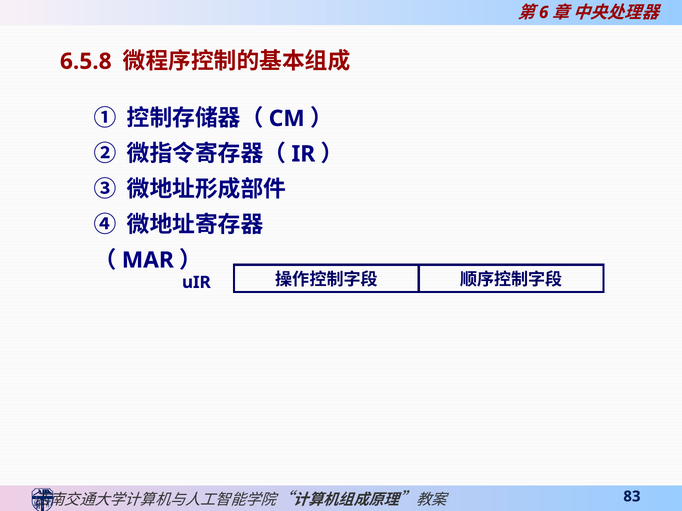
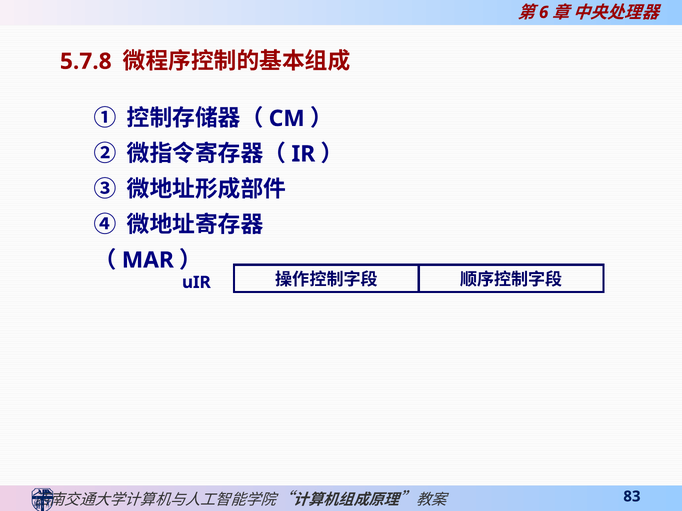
6.5.8: 6.5.8 -> 5.7.8 (86, 61)
